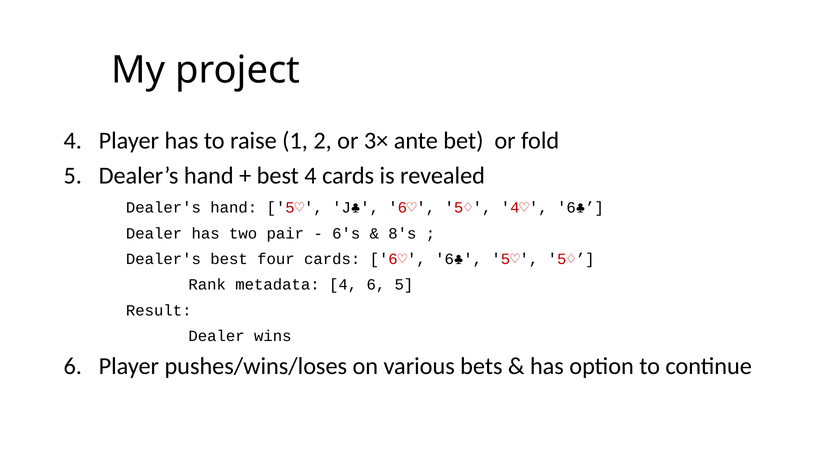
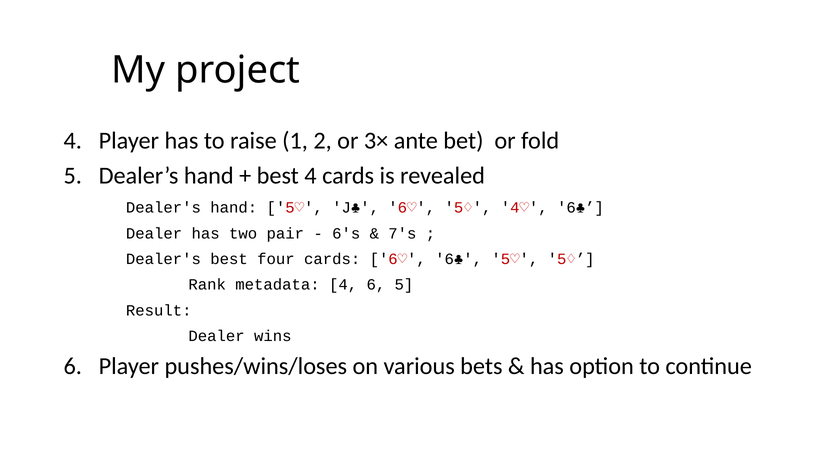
8's: 8's -> 7's (402, 233)
